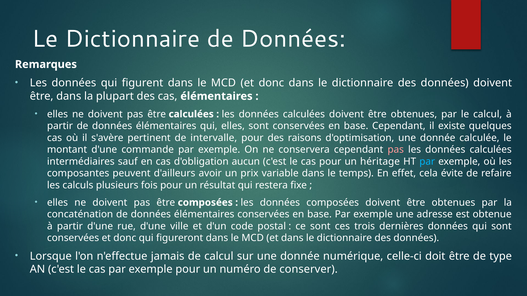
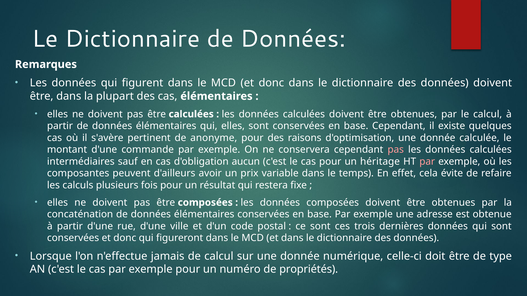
intervalle: intervalle -> anonyme (214, 138)
par colour: light blue -> pink (427, 162)
conserver: conserver -> propriétés (309, 270)
